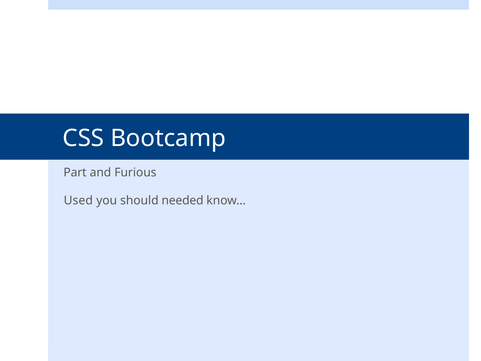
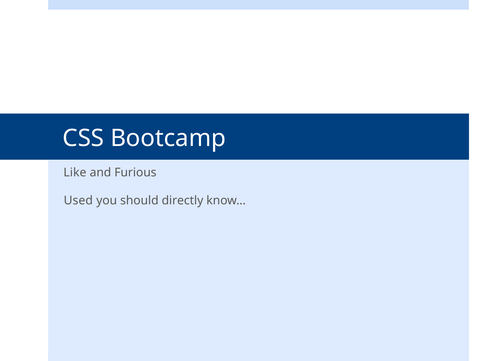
Part: Part -> Like (75, 172)
needed: needed -> directly (182, 200)
